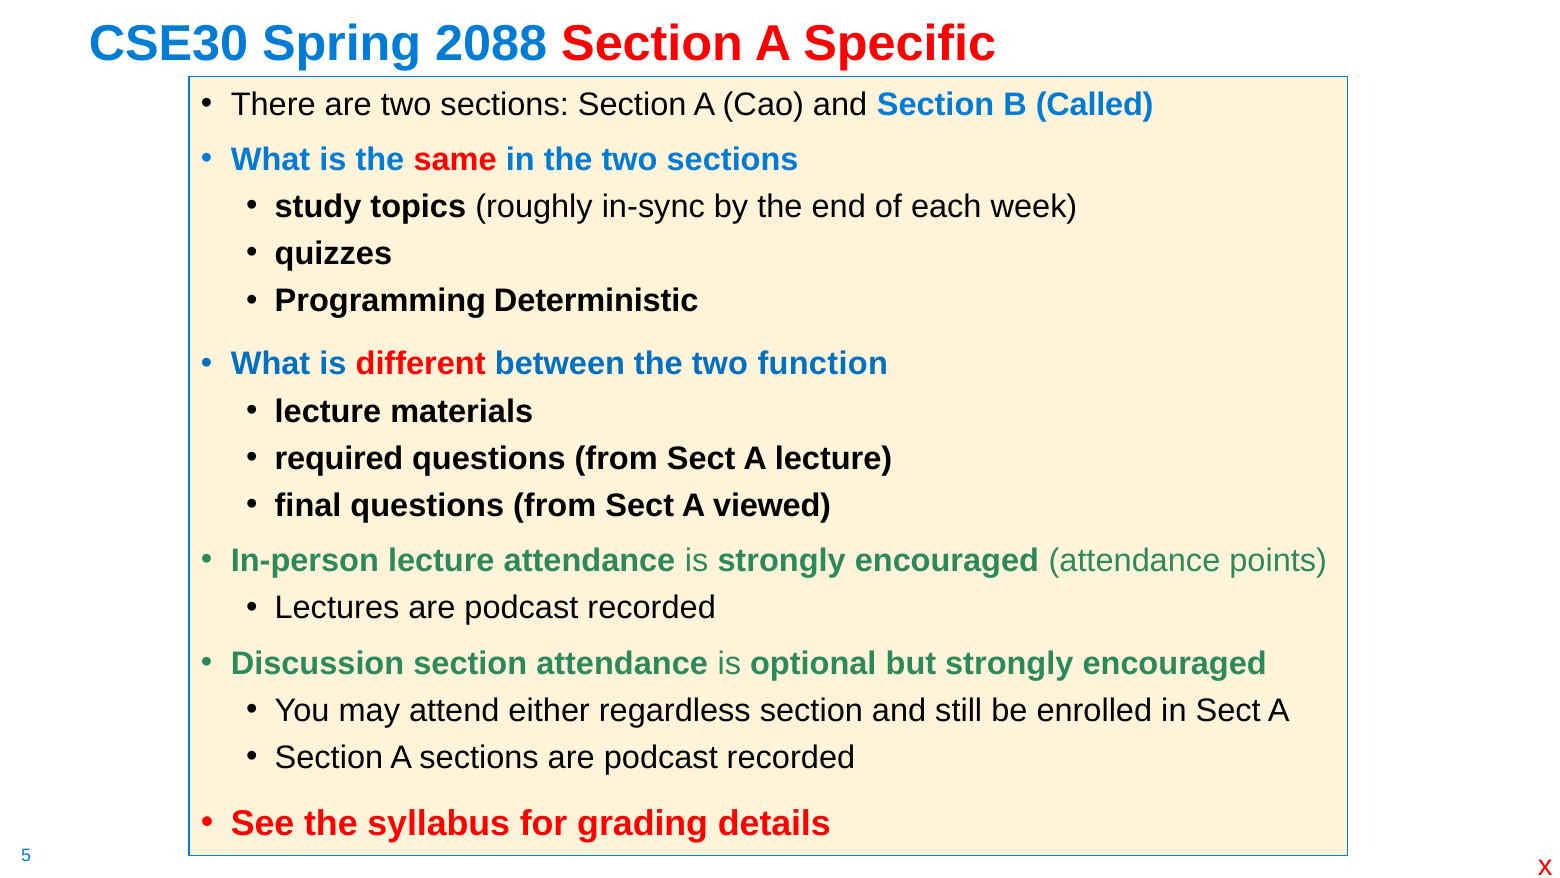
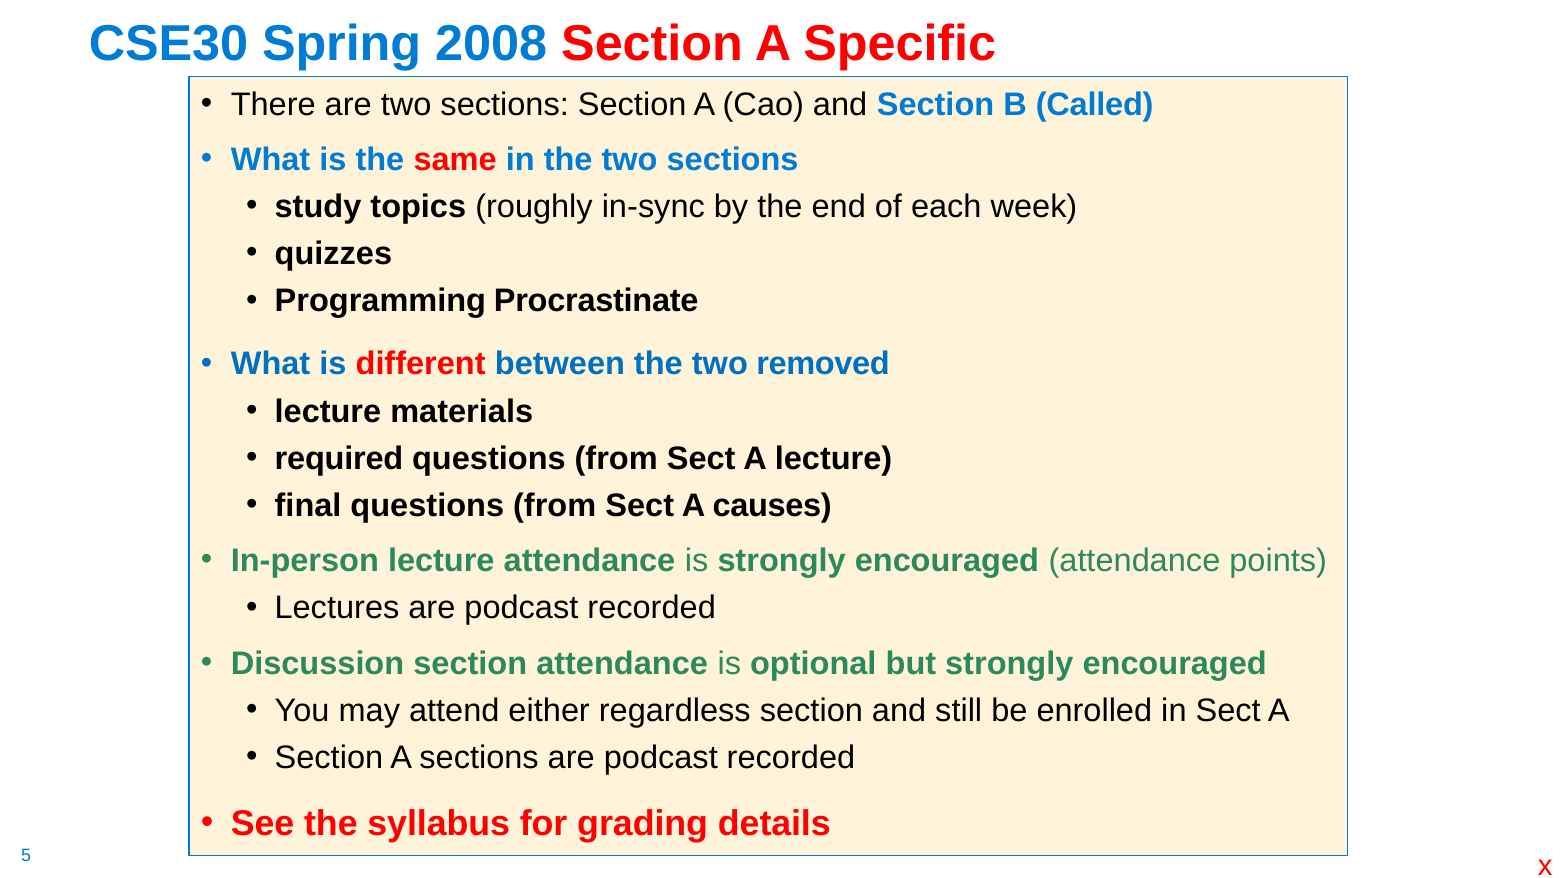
2088: 2088 -> 2008 (491, 44)
Deterministic: Deterministic -> Procrastinate (596, 301)
function: function -> removed (823, 364)
viewed: viewed -> causes (772, 505)
